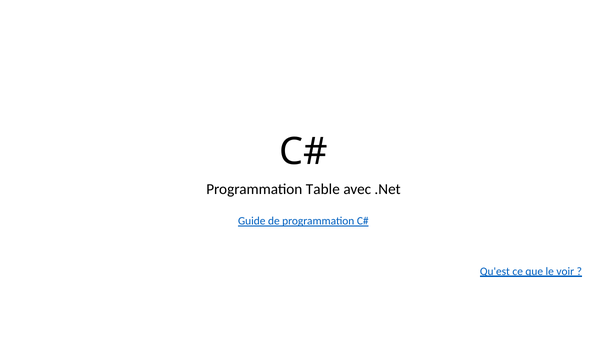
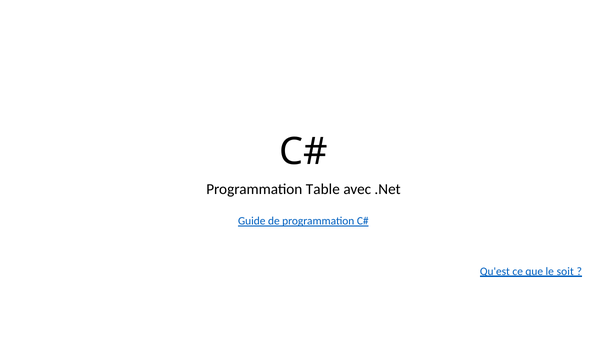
voir: voir -> soit (565, 272)
